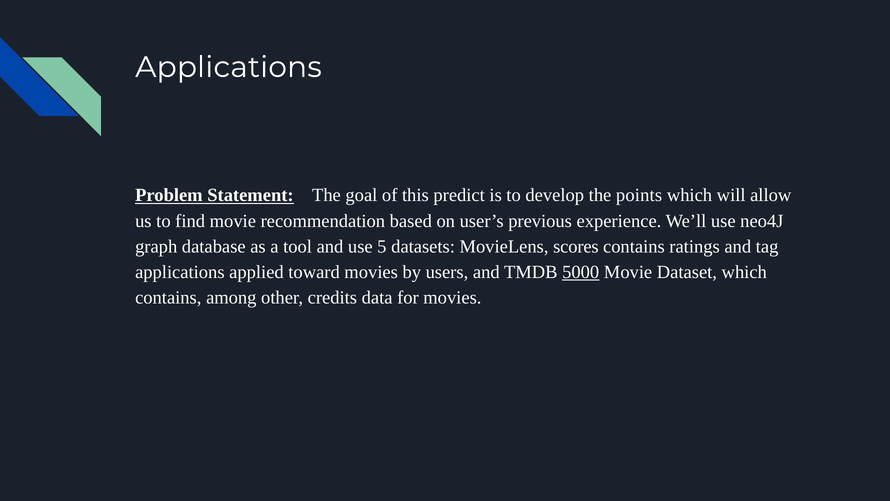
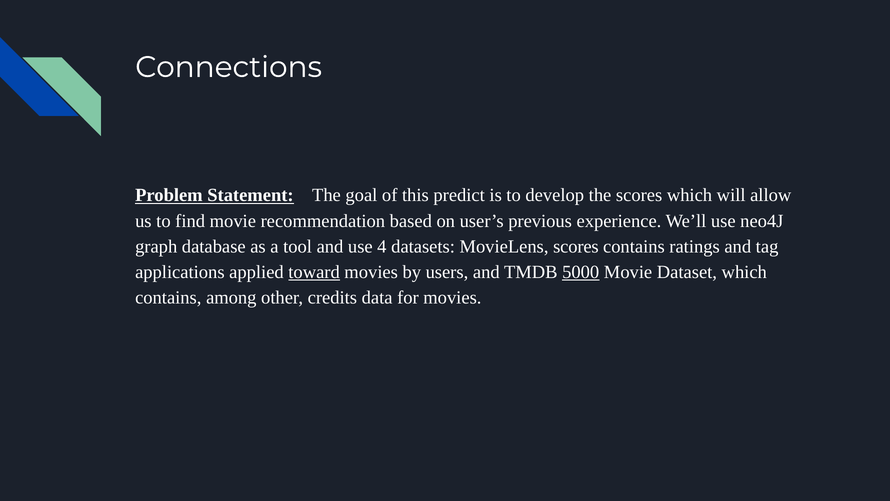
Applications: Applications -> Connections (229, 67)
the points: points -> scores (639, 195)
5: 5 -> 4 (382, 246)
toward underline: none -> present (314, 272)
